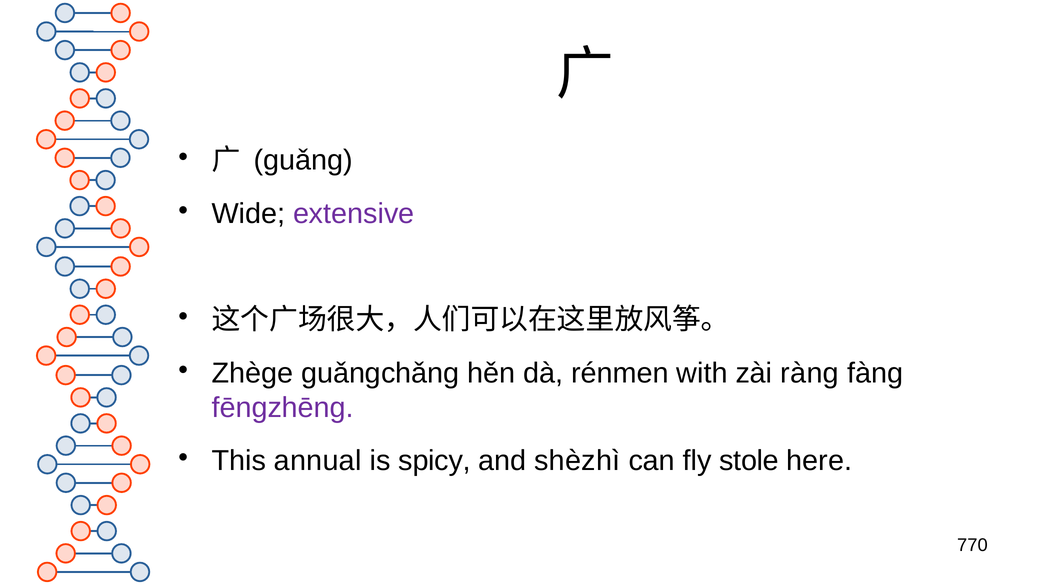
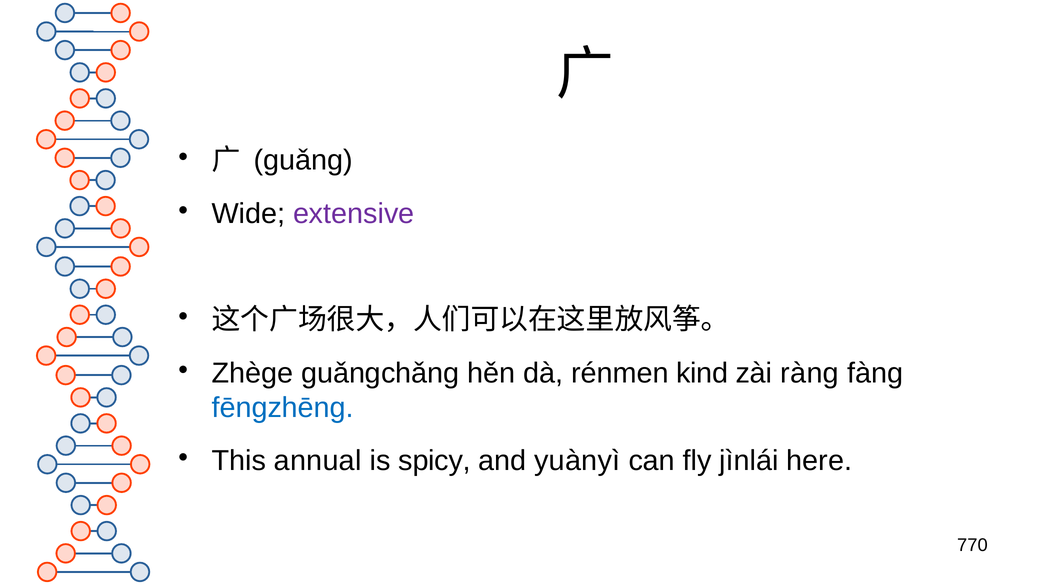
with: with -> kind (702, 373)
fēngzhēng colour: purple -> blue (283, 408)
shèzhì: shèzhì -> yuànyì (577, 461)
stole: stole -> jìnlái (749, 461)
